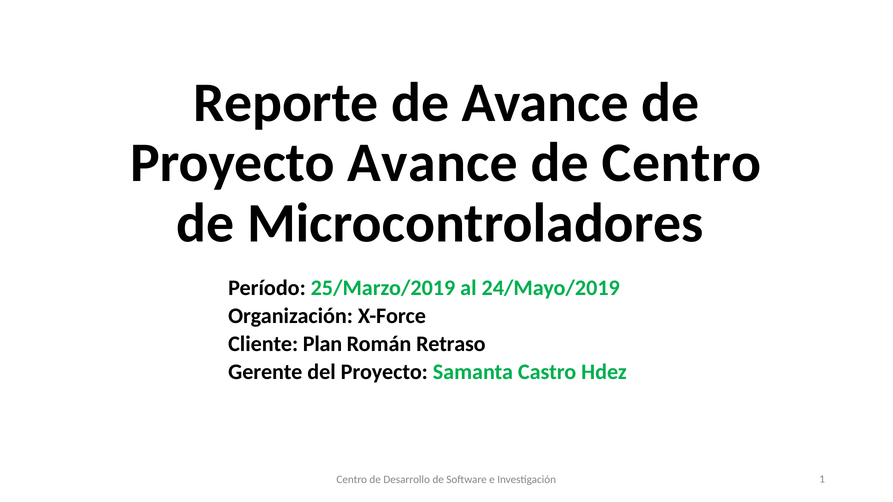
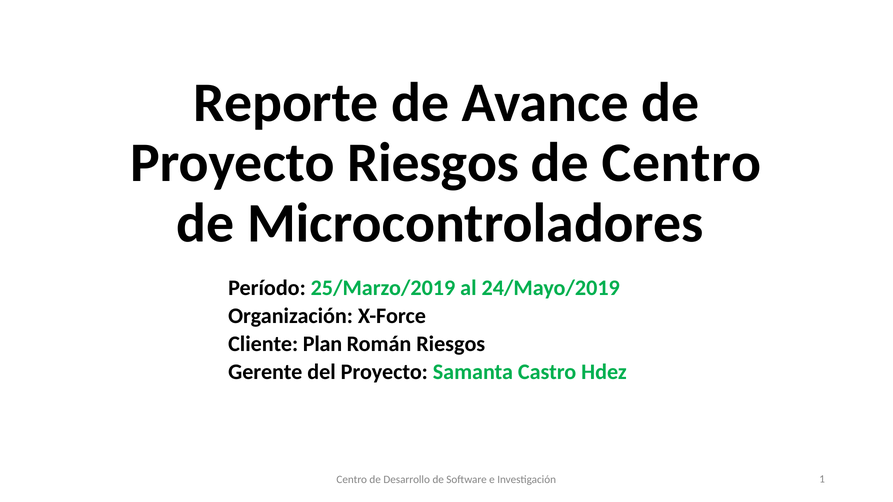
Proyecto Avance: Avance -> Riesgos (433, 163)
Román Retraso: Retraso -> Riesgos (451, 344)
